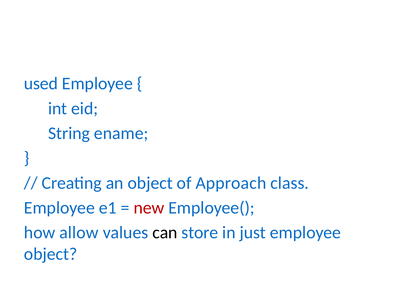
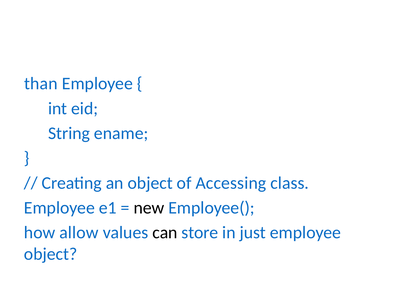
used: used -> than (41, 84)
Approach: Approach -> Accessing (231, 183)
new colour: red -> black (149, 208)
